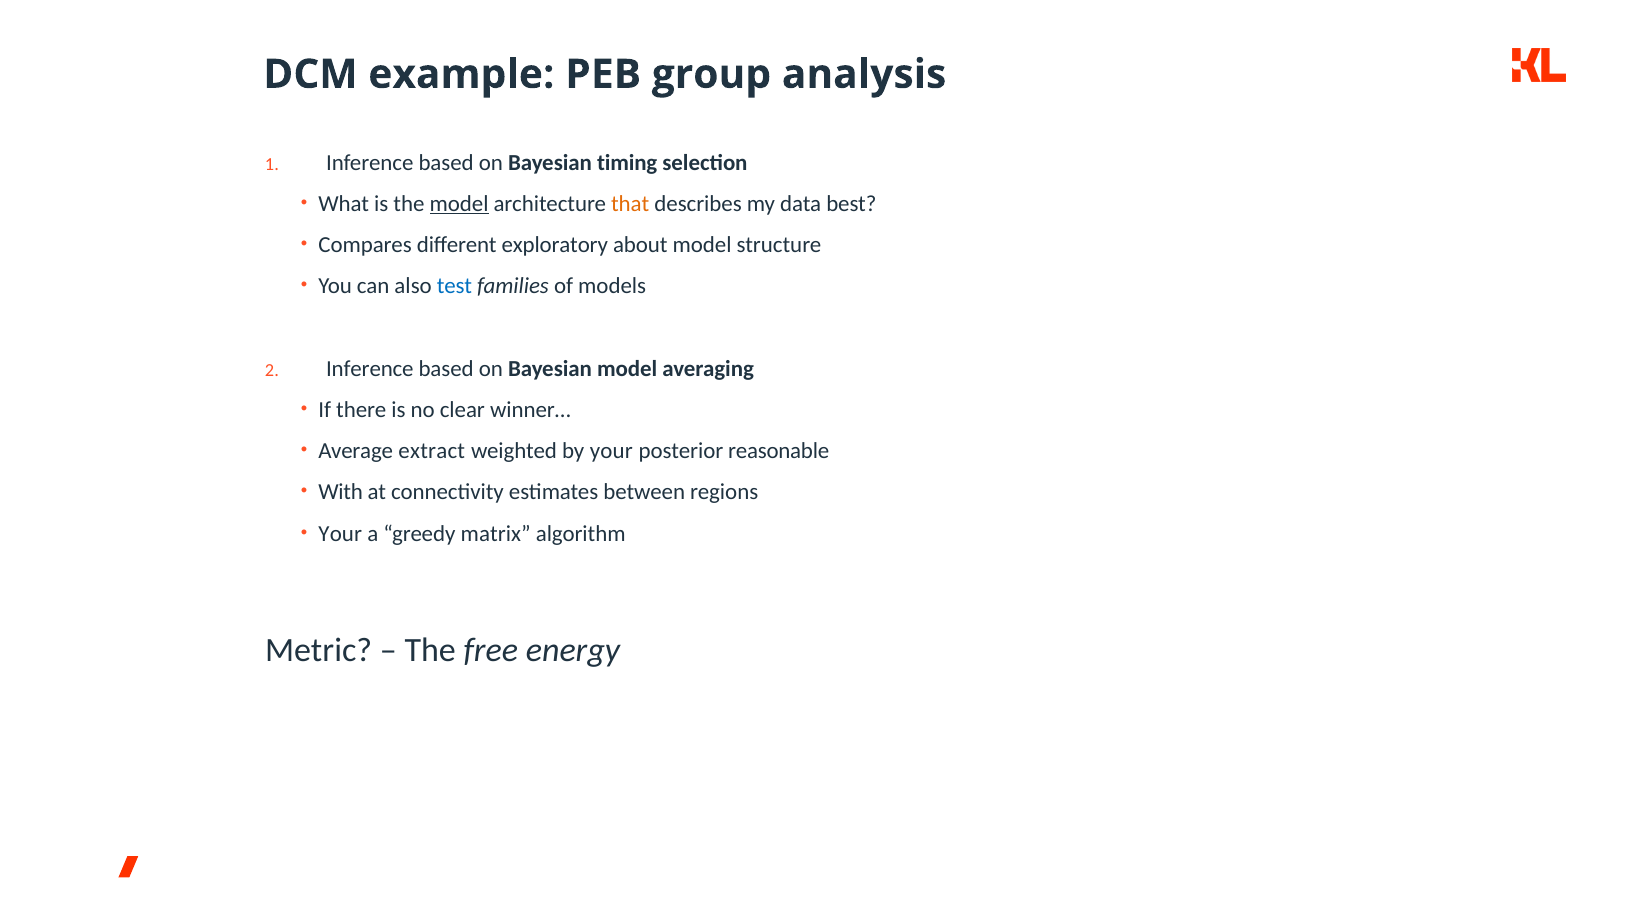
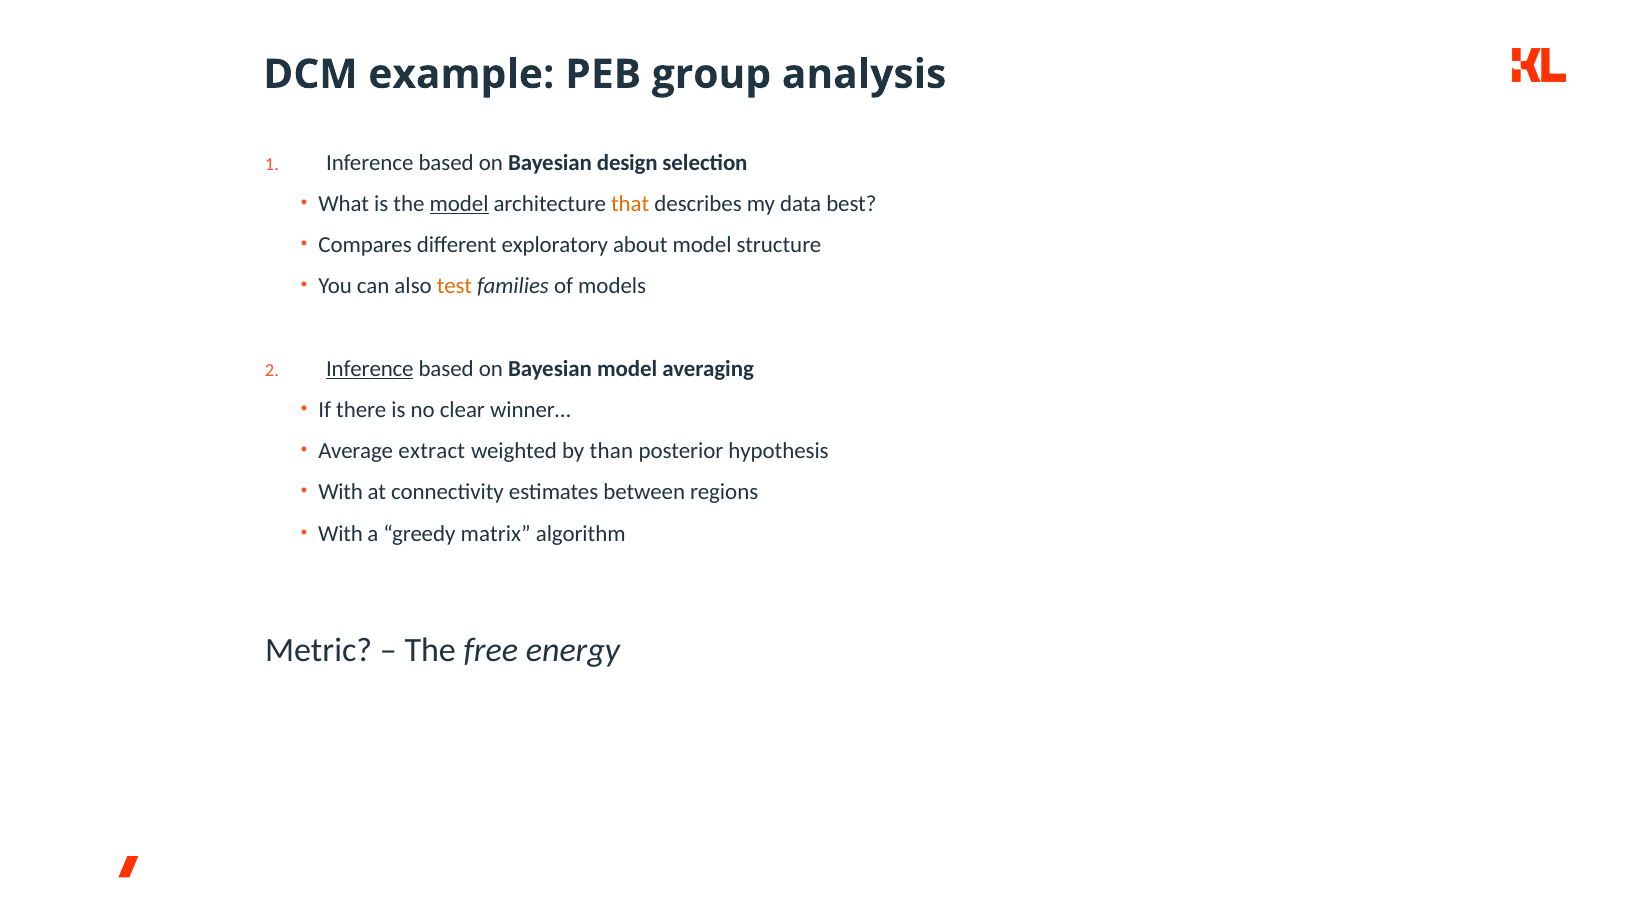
timing: timing -> design (627, 163)
test colour: blue -> orange (454, 286)
Inference underline: none -> present (370, 369)
by your: your -> than (611, 451)
reasonable: reasonable -> hypothesis (779, 451)
Your: Your -> With (340, 534)
